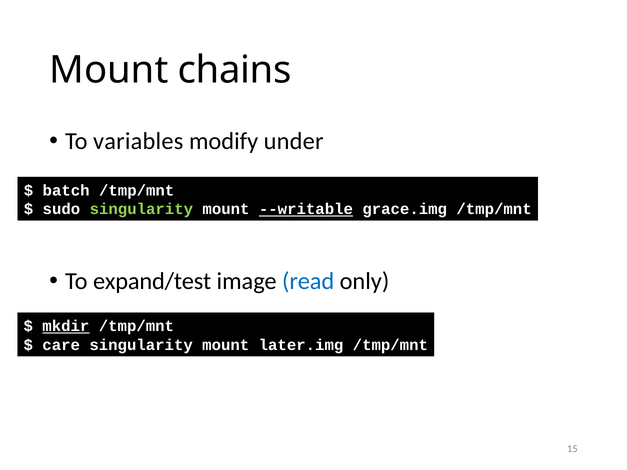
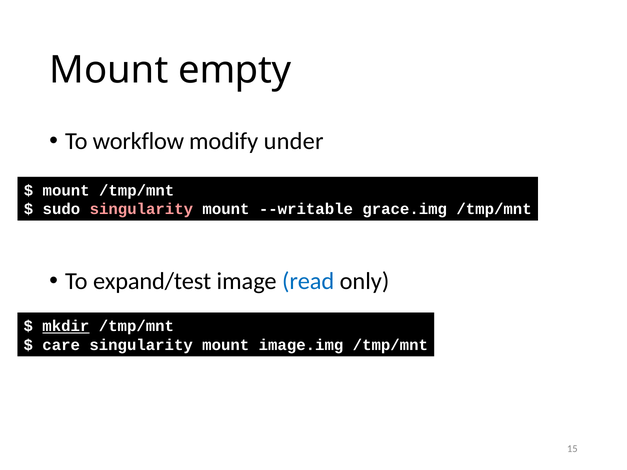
chains: chains -> empty (235, 70)
variables: variables -> workflow (138, 141)
batch: batch -> mount (66, 190)
singularity colour: light green -> pink (141, 209)
--writable underline: present -> none (306, 209)
later.img: later.img -> image.img (301, 345)
